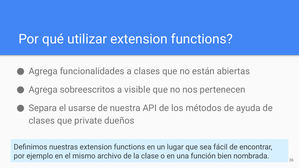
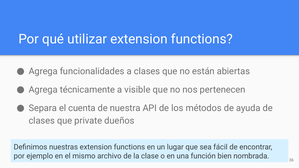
sobreescritos: sobreescritos -> técnicamente (87, 90)
usarse: usarse -> cuenta (82, 108)
